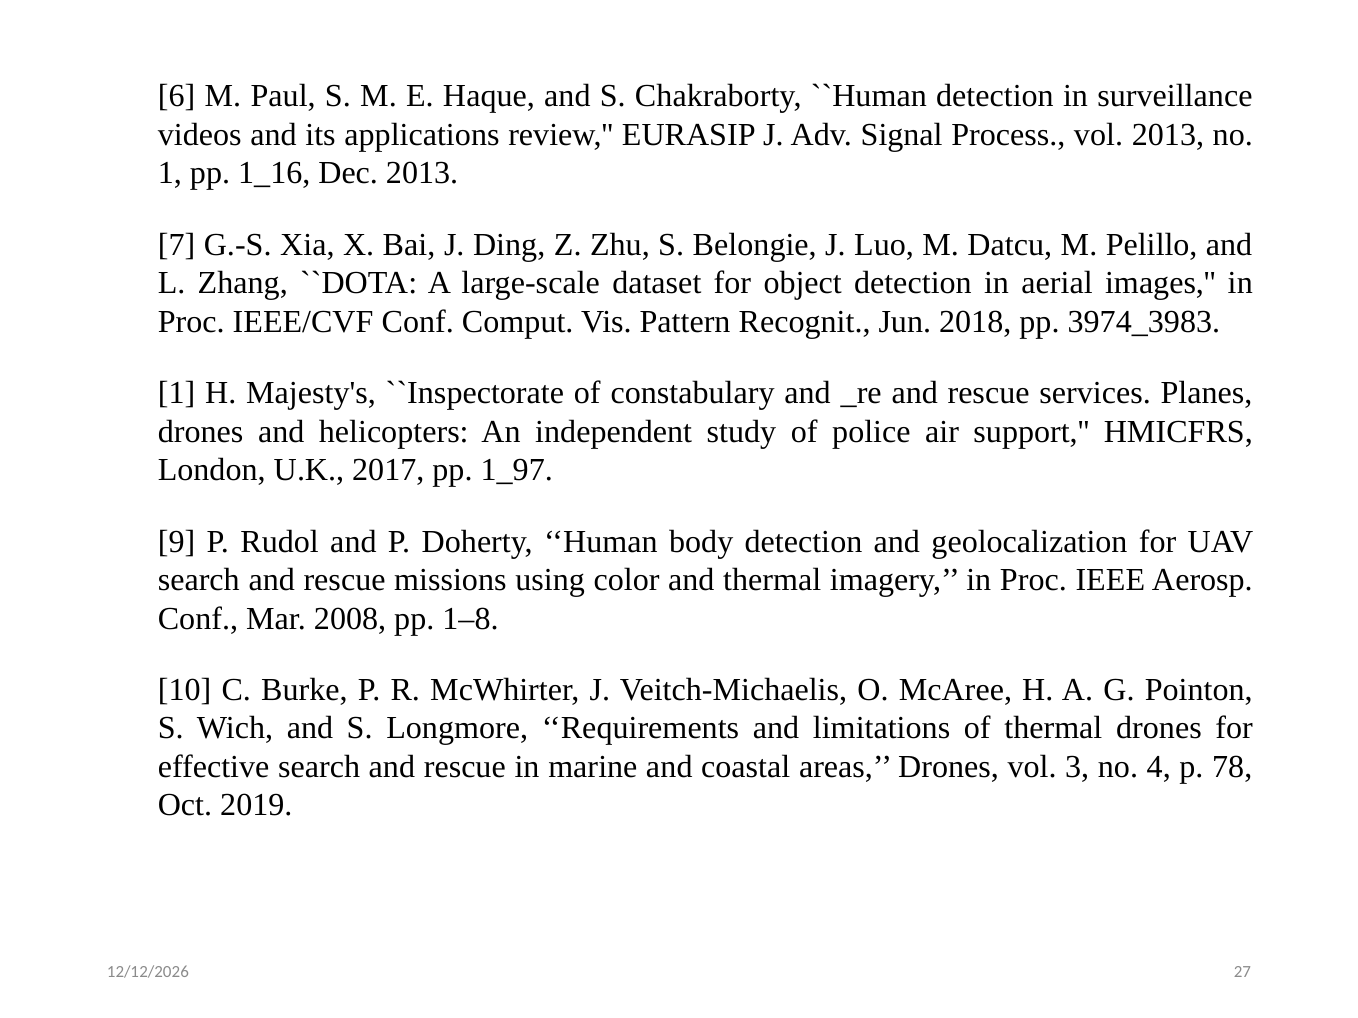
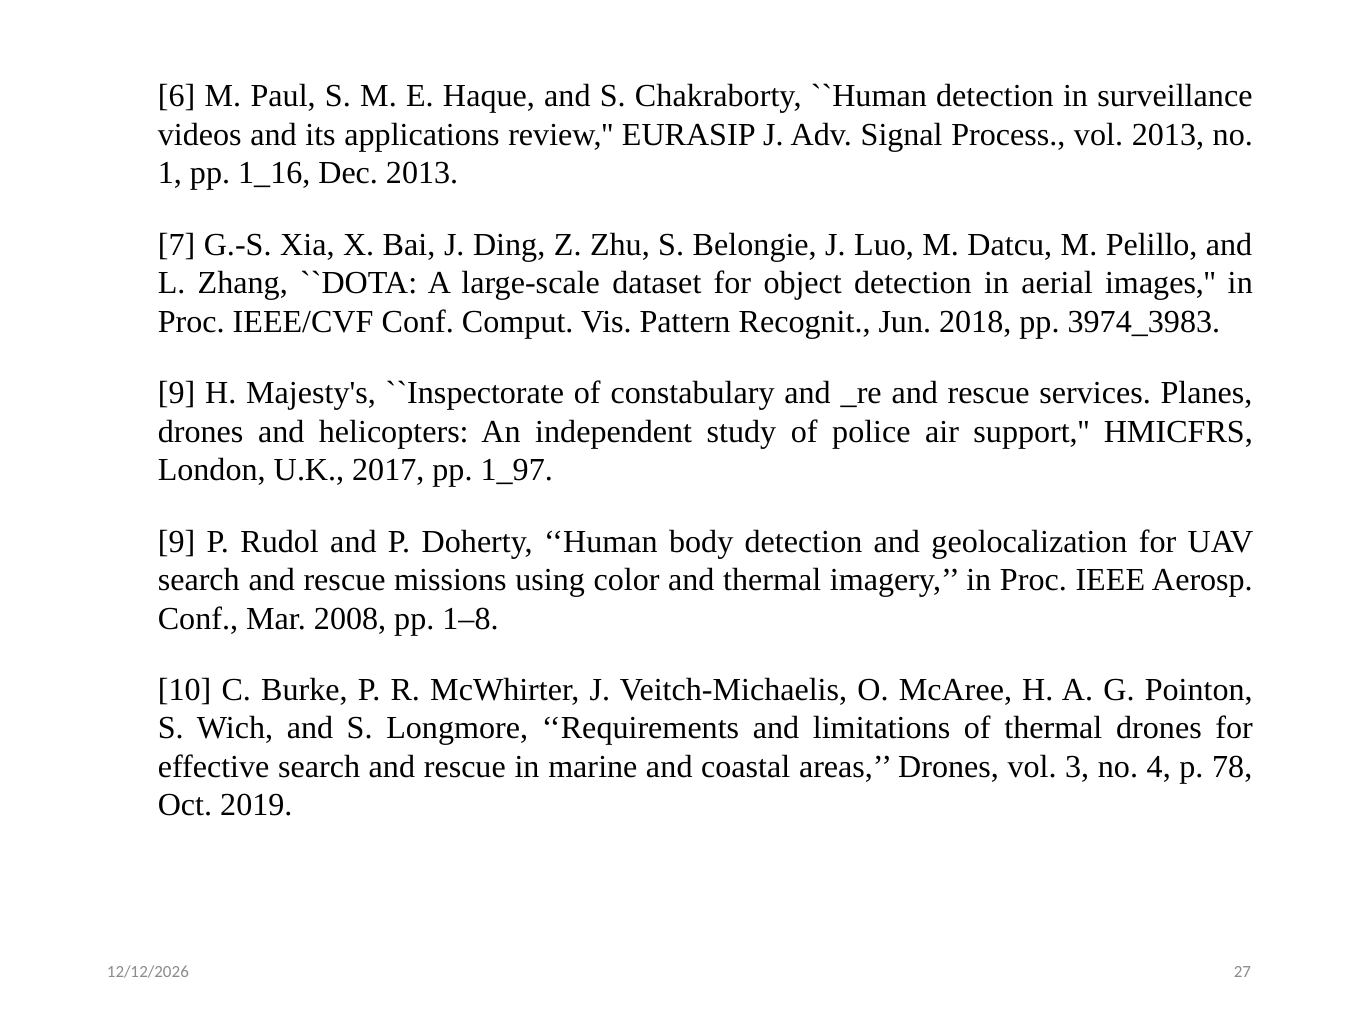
1: 1 -> 9 (177, 393)
